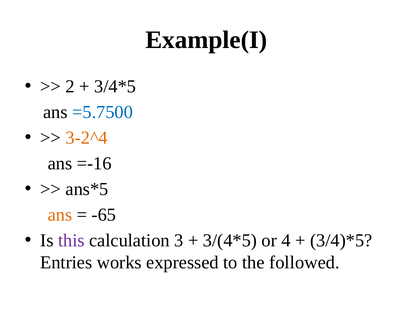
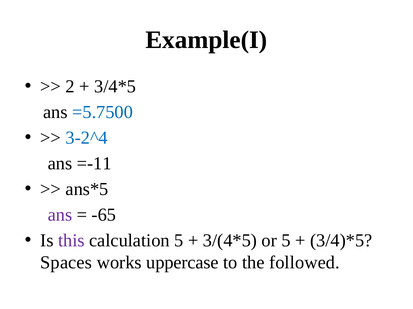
3-2^4 colour: orange -> blue (87, 138)
=-16: =-16 -> =-11 (94, 164)
ans colour: orange -> purple (60, 215)
calculation 3: 3 -> 5 (179, 241)
or 4: 4 -> 5 (286, 241)
Entries: Entries -> Spaces (66, 263)
expressed: expressed -> uppercase (183, 263)
